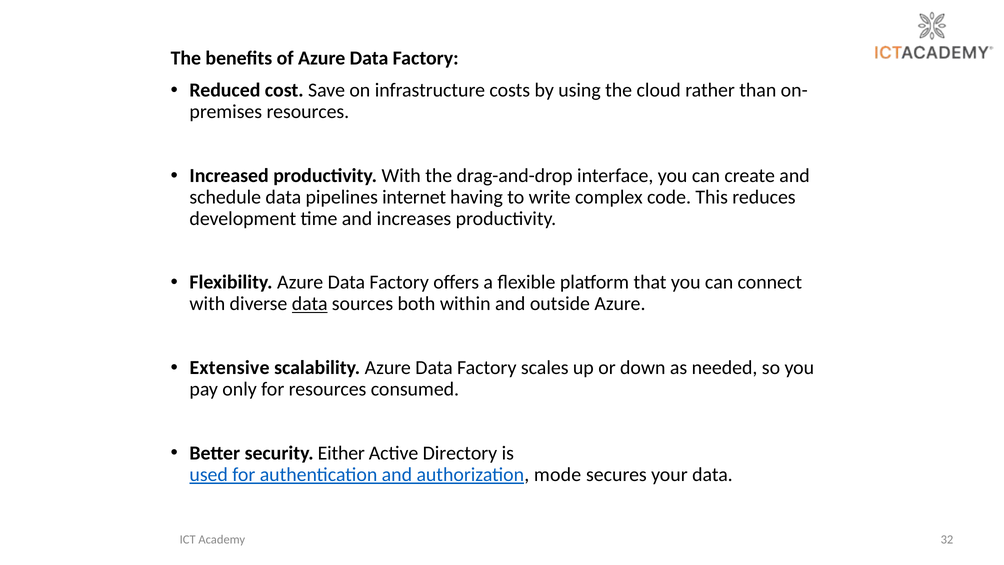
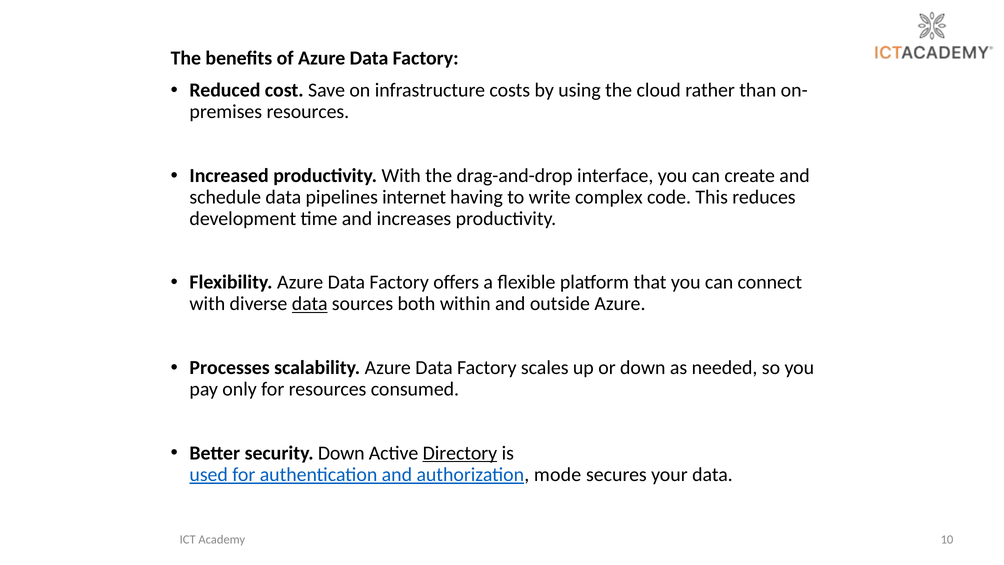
Extensive: Extensive -> Processes (230, 368)
security Either: Either -> Down (341, 453)
Directory underline: none -> present (460, 453)
32: 32 -> 10 (947, 539)
